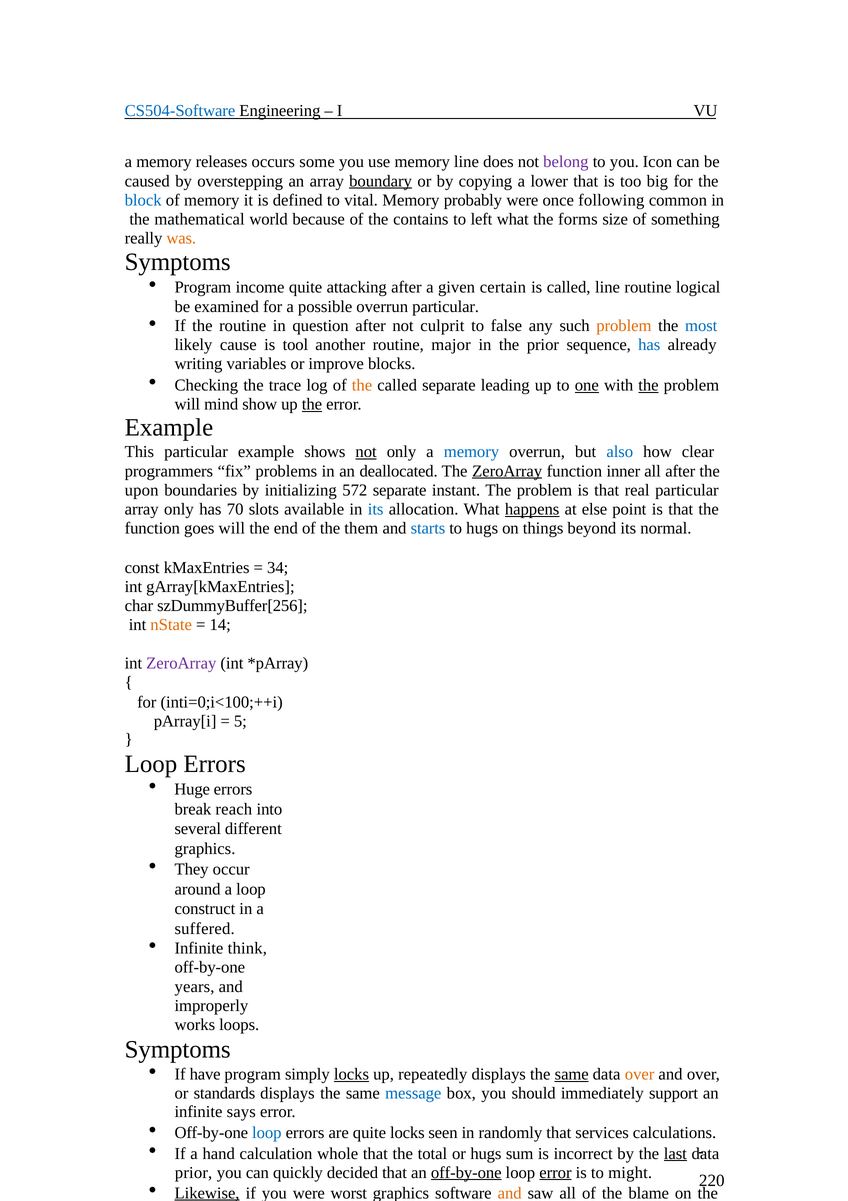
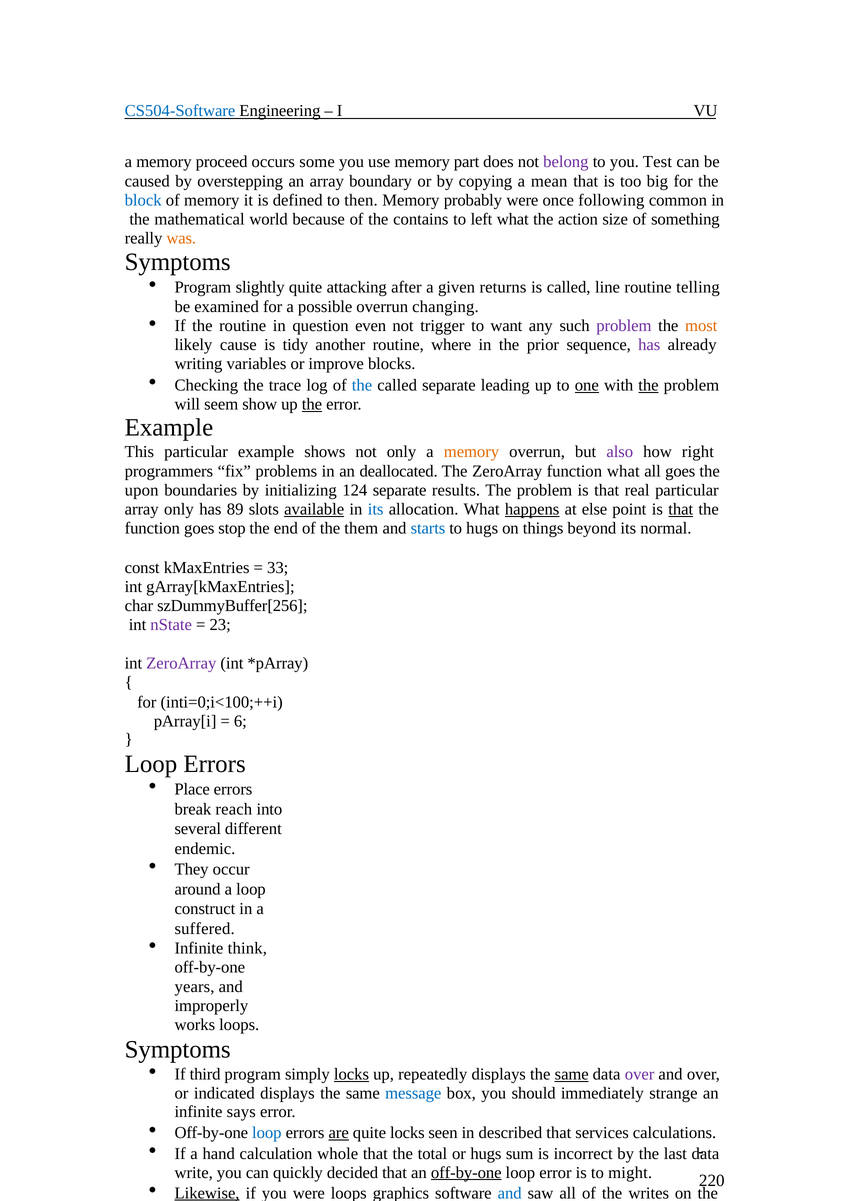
releases: releases -> proceed (222, 162)
memory line: line -> part (467, 162)
Icon: Icon -> Test (657, 162)
boundary underline: present -> none (381, 181)
lower: lower -> mean (549, 181)
vital: vital -> then (361, 200)
forms: forms -> action (578, 219)
income: income -> slightly (260, 287)
certain: certain -> returns (503, 287)
logical: logical -> telling (698, 287)
overrun particular: particular -> changing (445, 306)
question after: after -> even (371, 326)
culprit: culprit -> trigger (442, 326)
false: false -> want (506, 326)
problem colour: orange -> purple (624, 326)
most colour: blue -> orange (701, 326)
tool: tool -> tidy (295, 345)
major: major -> where (451, 345)
has colour: blue -> purple (649, 345)
the colour: orange -> blue (362, 385)
mind: mind -> seem (221, 404)
not underline: present -> none (366, 452)
memory colour: blue -> orange (471, 452)
also colour: blue -> purple (620, 452)
clear: clear -> right (698, 452)
ZeroArray underline: present -> none (507, 471)
function inner: inner -> what (623, 471)
all after: after -> goes (680, 471)
572: 572 -> 124 (355, 490)
instant: instant -> results (456, 490)
70: 70 -> 89 (235, 509)
available underline: none -> present (314, 509)
that underline: none -> present (681, 509)
goes will: will -> stop (232, 528)
34: 34 -> 33 (278, 567)
nState colour: orange -> purple (171, 624)
14: 14 -> 23 (220, 624)
5: 5 -> 6 (240, 721)
Huge: Huge -> Place (192, 788)
graphics: graphics -> endemic (205, 848)
have: have -> third (205, 1073)
over colour: orange -> purple (640, 1073)
standards: standards -> indicated (224, 1092)
support: support -> strange (673, 1092)
are underline: none -> present (339, 1132)
randomly: randomly -> described (510, 1132)
last underline: present -> none (675, 1153)
prior: prior -> write (194, 1172)
error underline: present -> none (555, 1172)
were worst: worst -> loops (349, 1192)
and colour: orange -> blue (510, 1192)
blame: blame -> writes (649, 1192)
